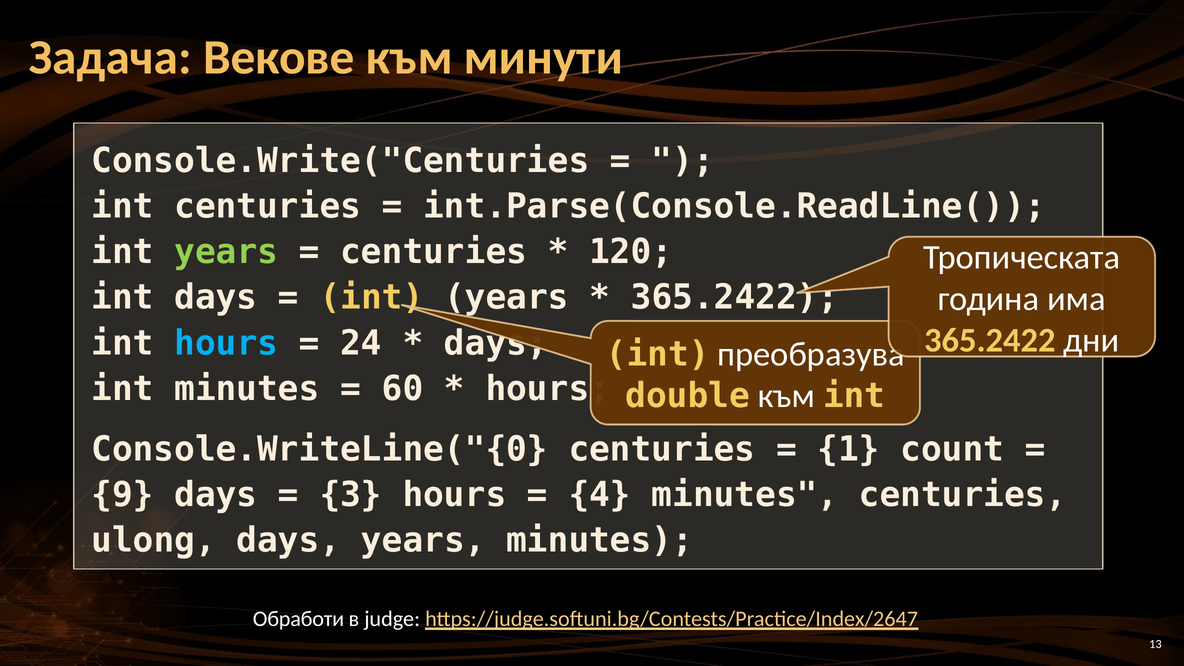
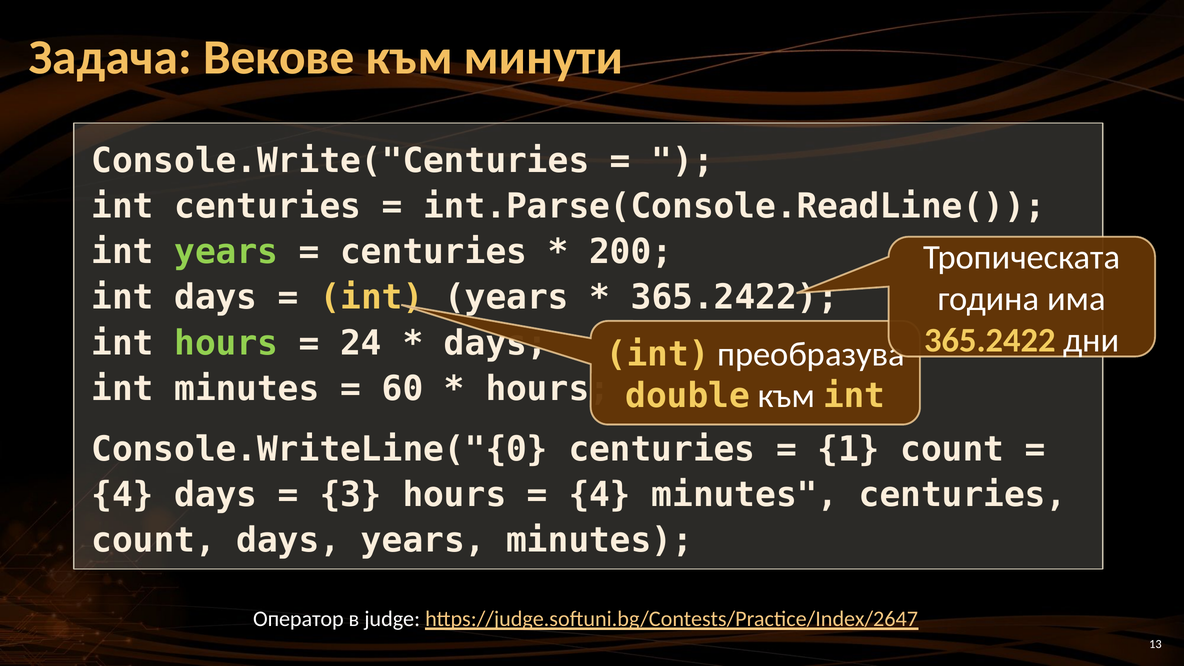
120: 120 -> 200 (631, 252)
hours colour: light blue -> light green (226, 343)
9: 9 -> 4 (122, 495)
ulong: ulong -> count (154, 540)
Обработи: Обработи -> Оператор (298, 619)
